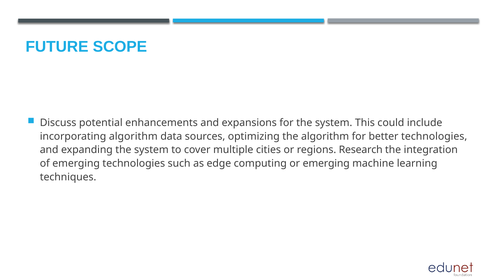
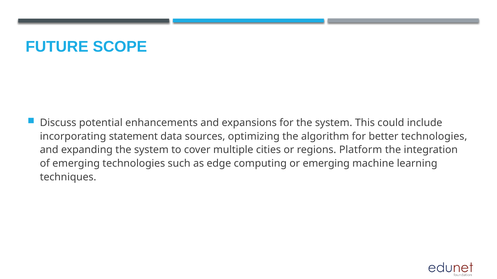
incorporating algorithm: algorithm -> statement (133, 137)
Research: Research -> Platform (361, 150)
